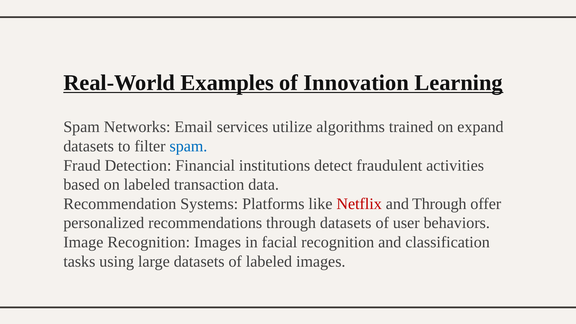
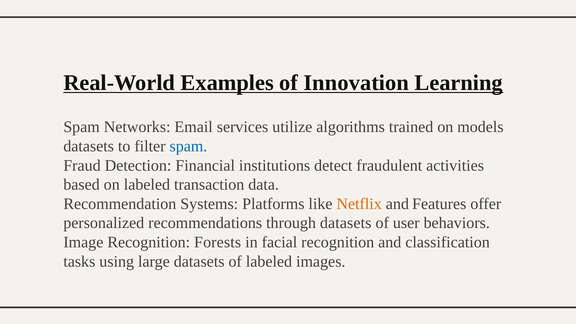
expand: expand -> models (480, 127)
Netflix colour: red -> orange (359, 204)
and Through: Through -> Features (439, 204)
Recognition Images: Images -> Forests (218, 242)
